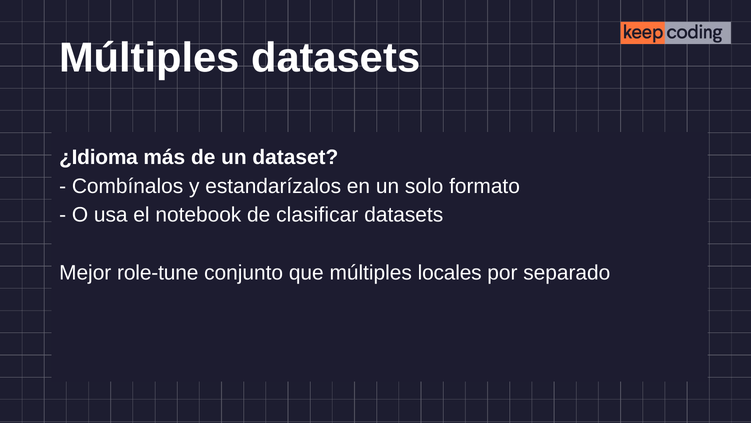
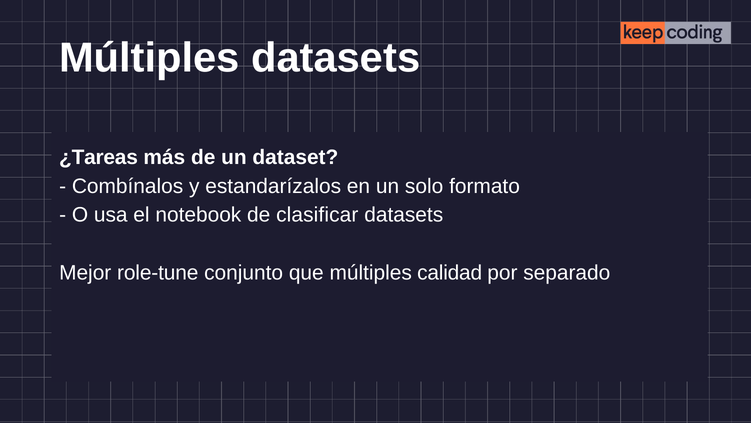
¿Idioma: ¿Idioma -> ¿Tareas (98, 157)
locales: locales -> calidad (450, 272)
